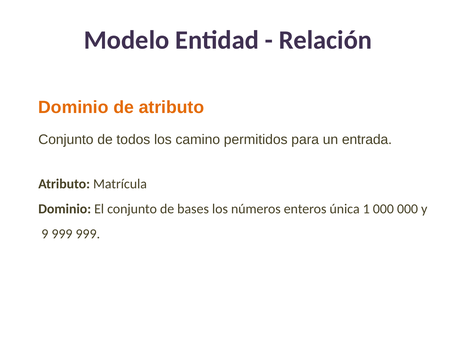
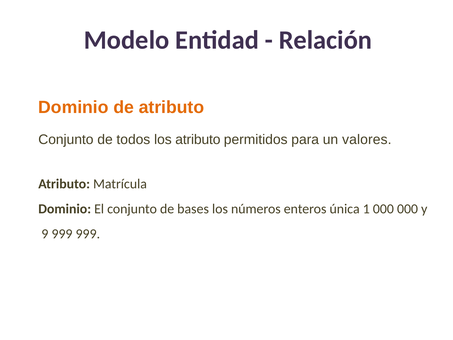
los camino: camino -> atributo (198, 139)
entrada: entrada -> valores (367, 139)
